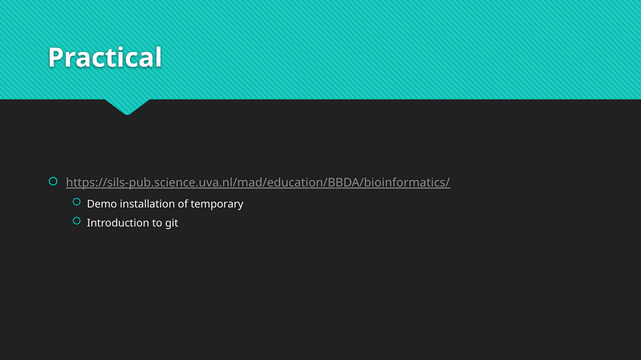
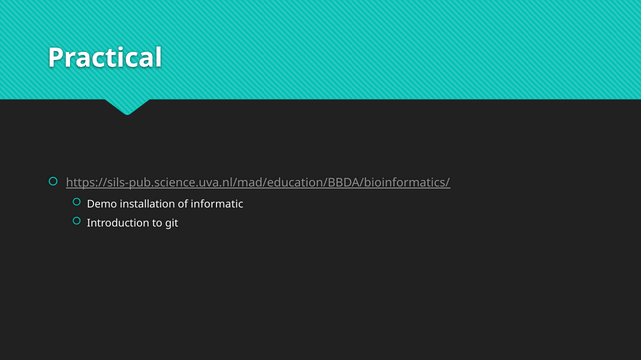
temporary: temporary -> informatic (217, 205)
